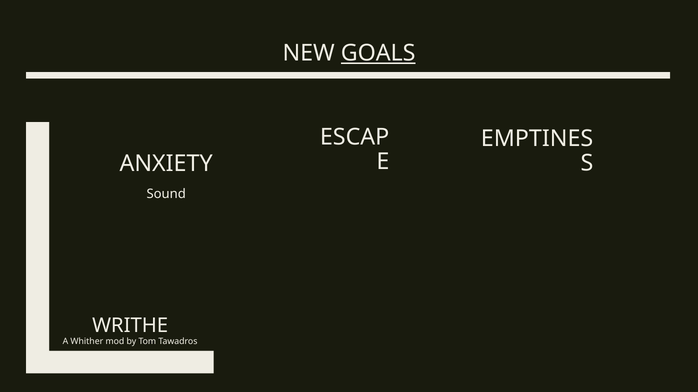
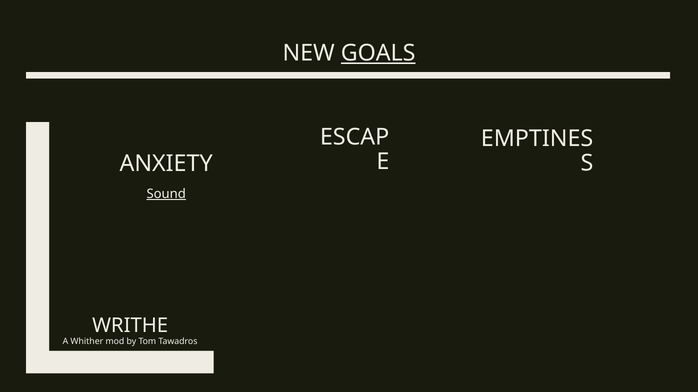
Sound underline: none -> present (166, 194)
